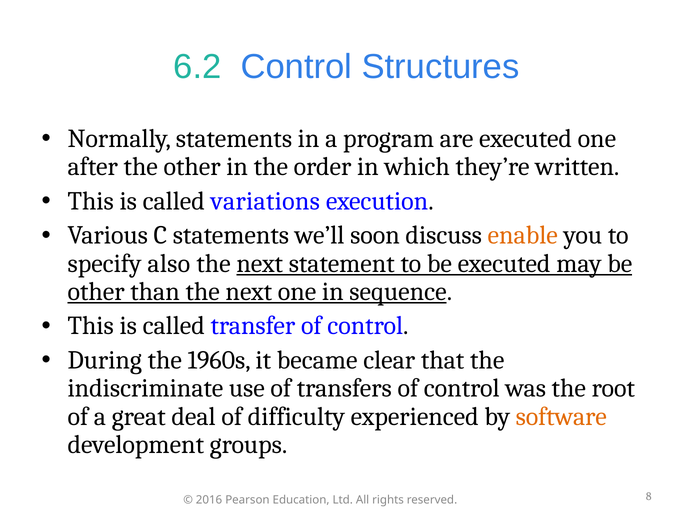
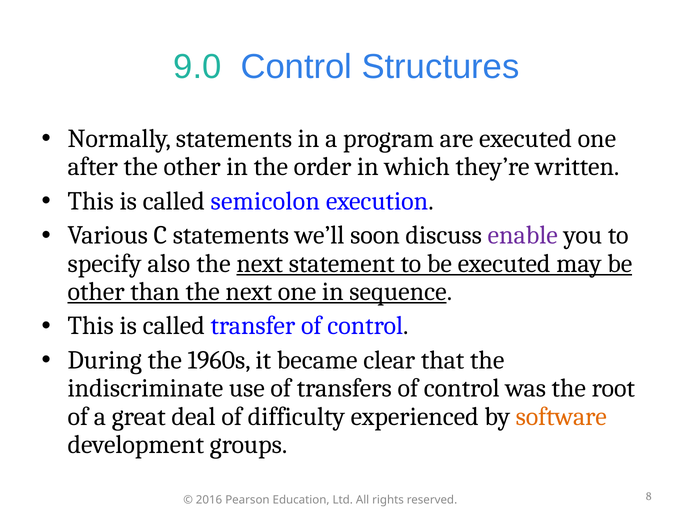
6.2: 6.2 -> 9.0 (197, 67)
variations: variations -> semicolon (265, 201)
enable colour: orange -> purple (523, 235)
